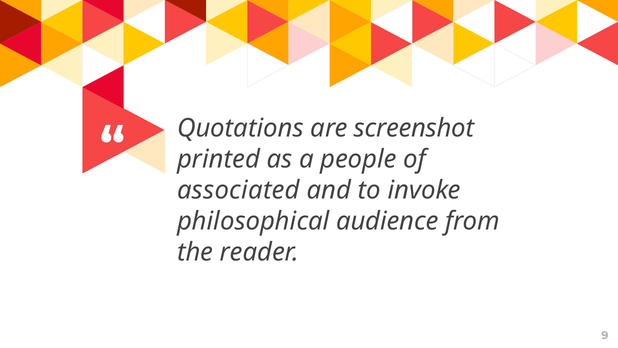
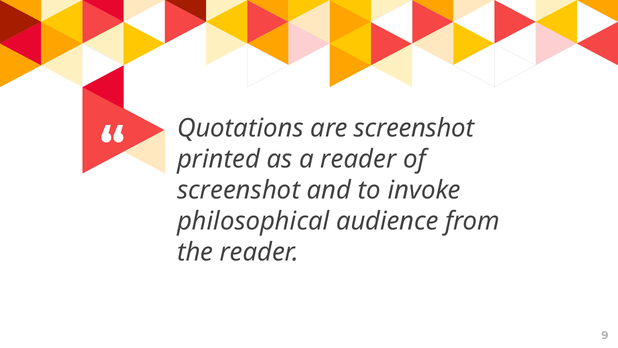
a people: people -> reader (358, 159)
associated: associated -> screenshot (239, 190)
